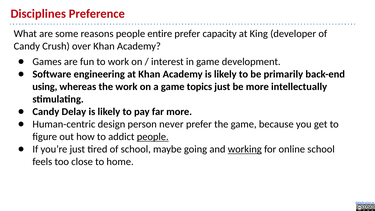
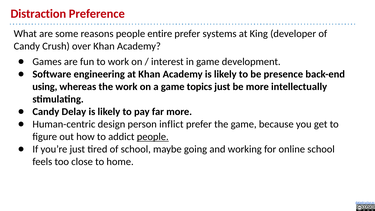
Disciplines: Disciplines -> Distraction (38, 14)
capacity: capacity -> systems (220, 34)
primarily: primarily -> presence (283, 74)
never: never -> inflict (171, 124)
working underline: present -> none (245, 149)
